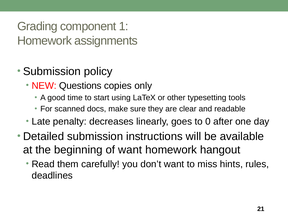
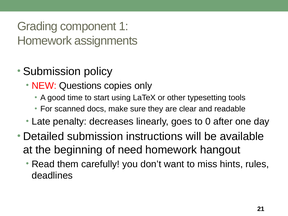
of want: want -> need (130, 150)
